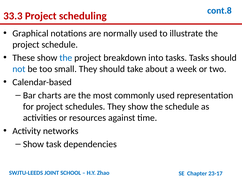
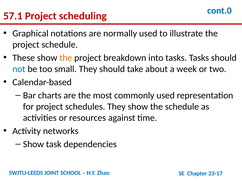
cont.8: cont.8 -> cont.0 (219, 11)
33.3: 33.3 -> 57.1 (13, 16)
the colour: blue -> orange (66, 58)
